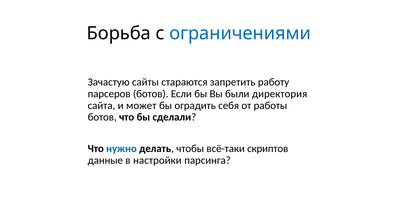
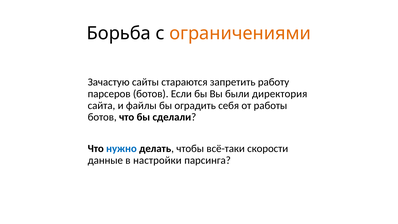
ограничениями colour: blue -> orange (240, 33)
может: может -> файлы (141, 105)
скриптов: скриптов -> скорости (268, 149)
